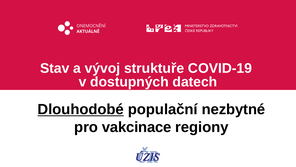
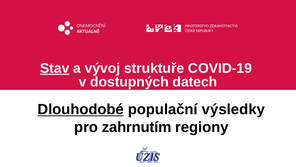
Stav underline: none -> present (55, 68)
nezbytné: nezbytné -> výsledky (233, 109)
vakcinace: vakcinace -> zahrnutím (137, 127)
